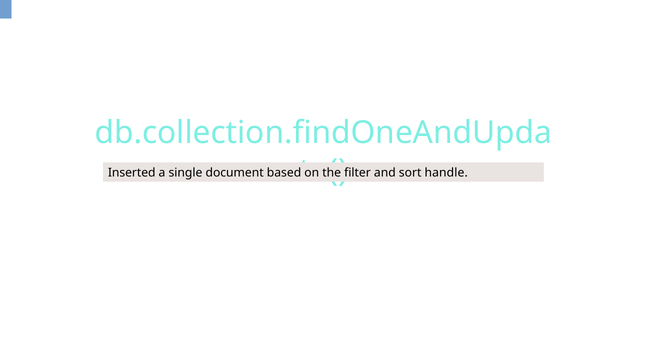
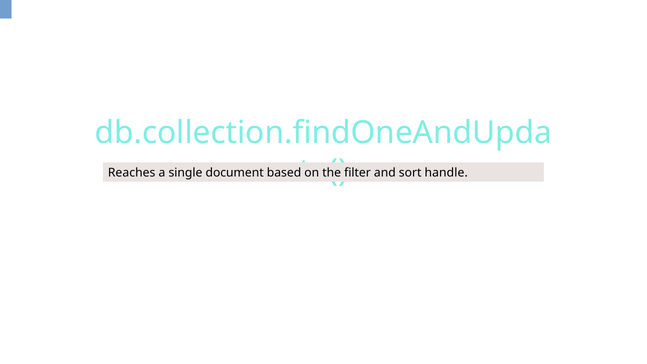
Inserted: Inserted -> Reaches (132, 173)
